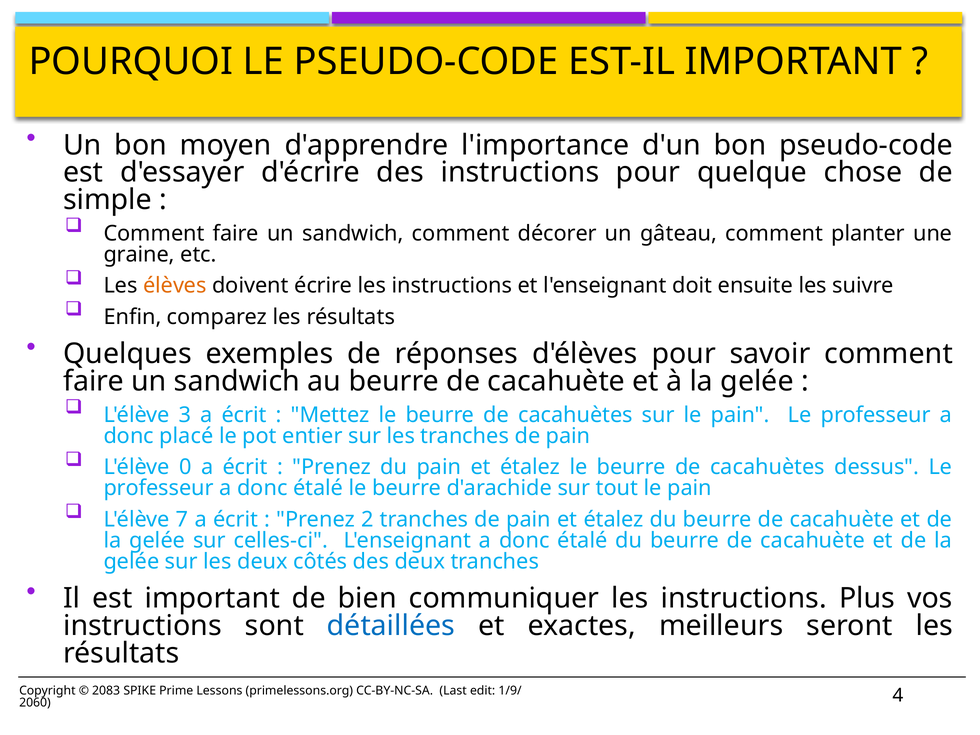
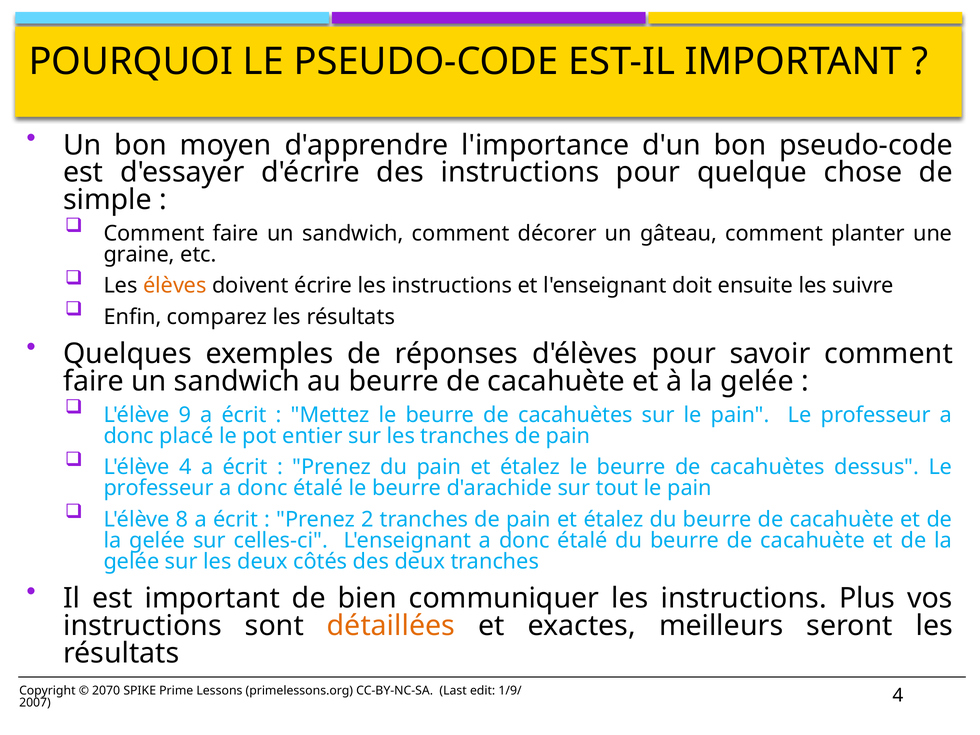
3: 3 -> 9 (185, 415)
L'élève 0: 0 -> 4 (185, 467)
7: 7 -> 8 (182, 520)
détaillées colour: blue -> orange (391, 626)
2083: 2083 -> 2070 (106, 691)
2060: 2060 -> 2007 (35, 703)
